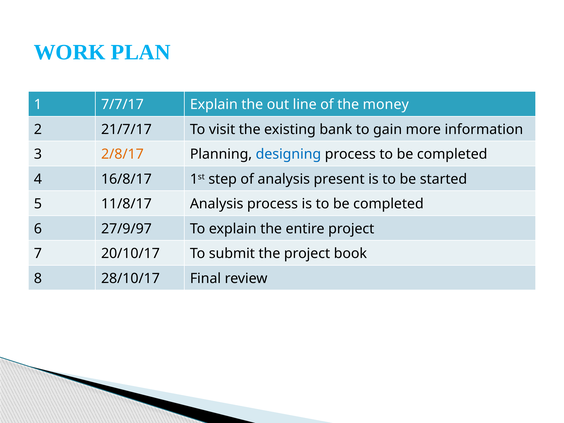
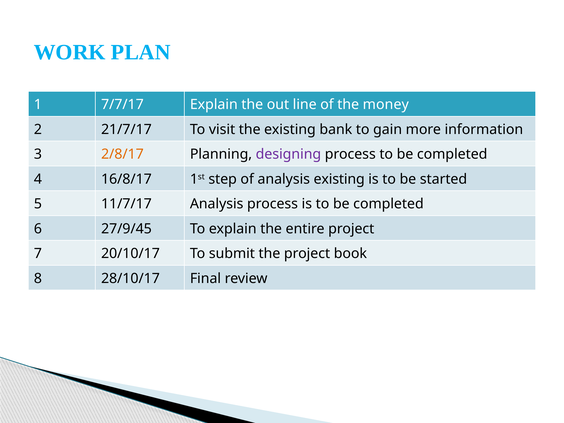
designing colour: blue -> purple (288, 154)
analysis present: present -> existing (339, 179)
11/8/17: 11/8/17 -> 11/7/17 (126, 204)
27/9/97: 27/9/97 -> 27/9/45 (126, 229)
